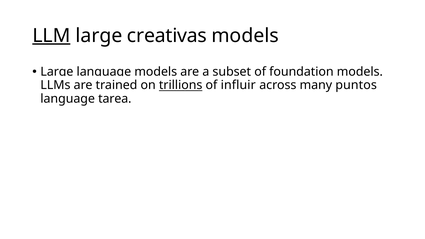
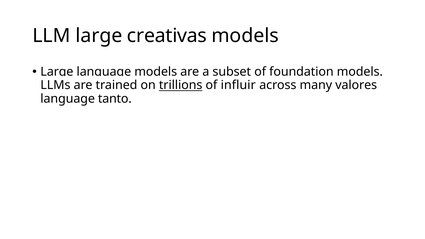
LLM underline: present -> none (51, 36)
puntos: puntos -> valores (356, 85)
tarea: tarea -> tanto (115, 99)
